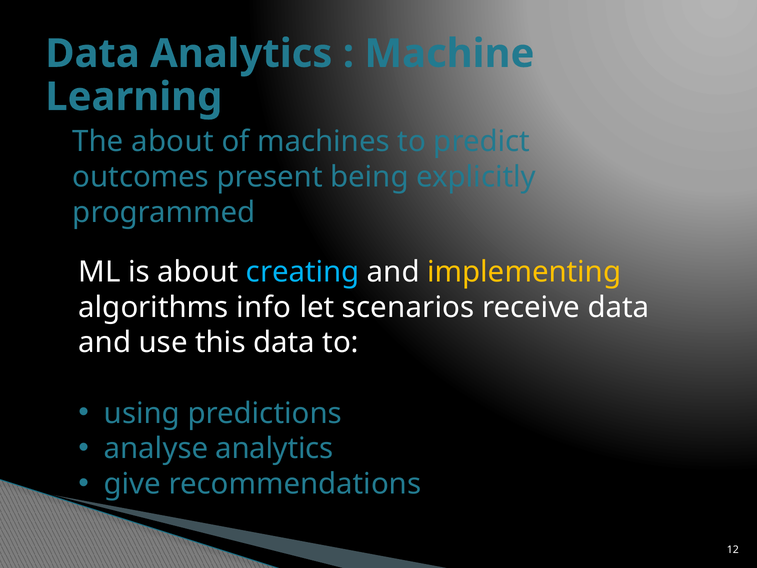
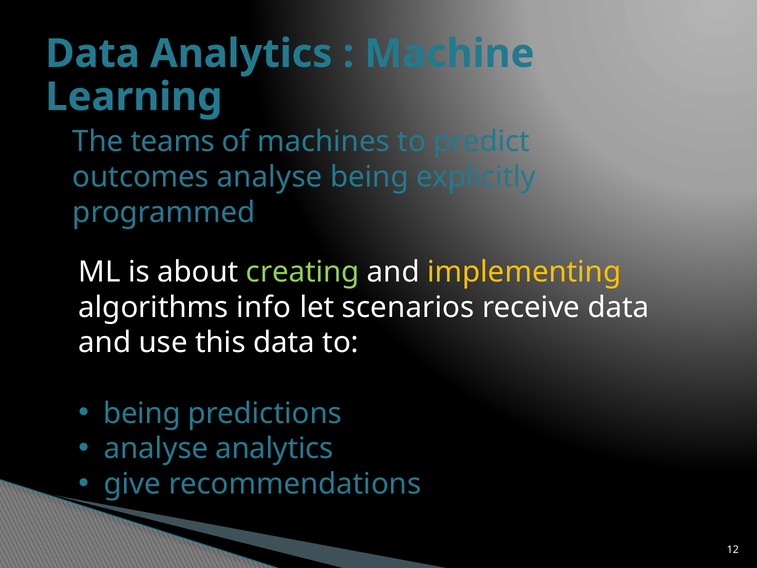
The about: about -> teams (173, 142)
outcomes present: present -> analyse (270, 177)
creating colour: light blue -> light green (303, 272)
using: using -> being (142, 413)
